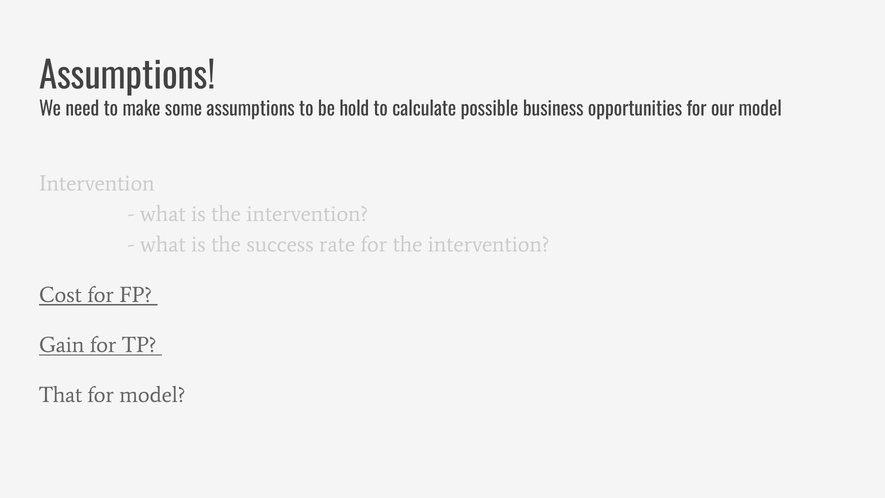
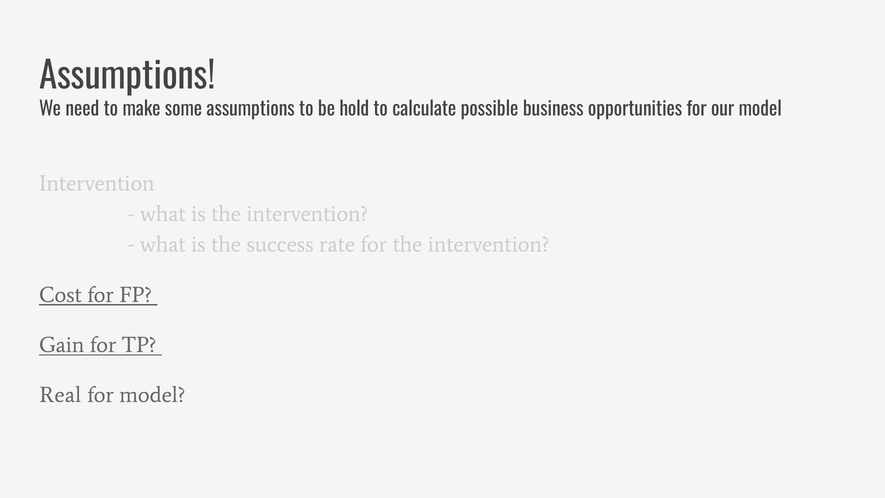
That: That -> Real (60, 395)
